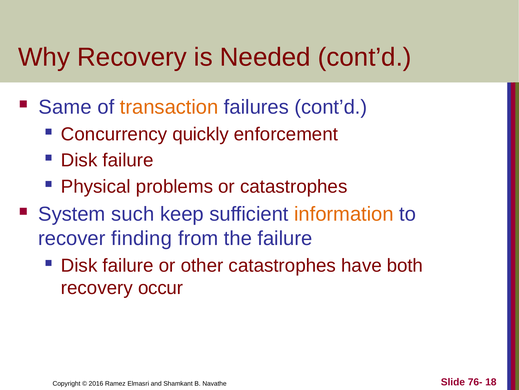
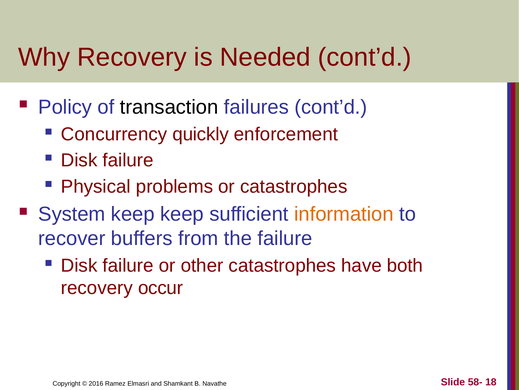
Same: Same -> Policy (65, 107)
transaction colour: orange -> black (169, 107)
System such: such -> keep (133, 214)
finding: finding -> buffers (142, 238)
76-: 76- -> 58- (475, 381)
